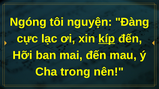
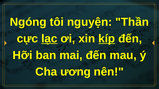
Đàng: Đàng -> Thần (132, 22)
lạc underline: none -> present (49, 39)
trong: trong -> ương (76, 72)
